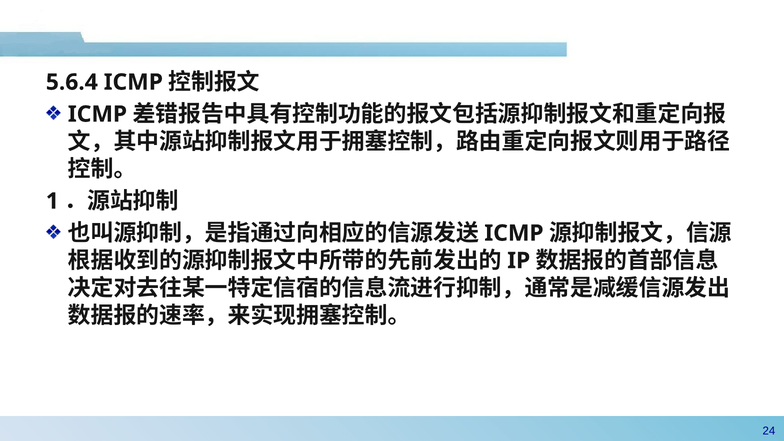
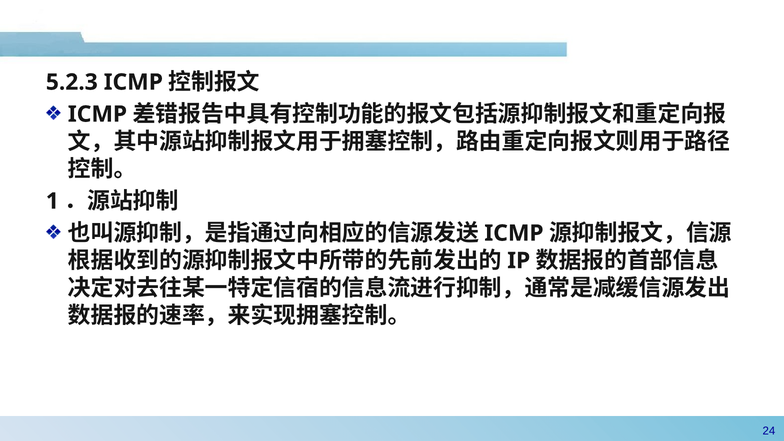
5.6.4: 5.6.4 -> 5.2.3 (72, 82)
